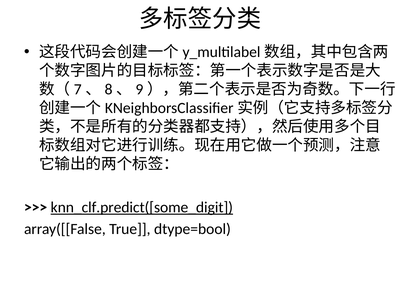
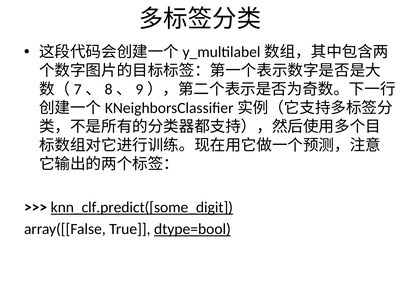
dtype=bool underline: none -> present (192, 229)
